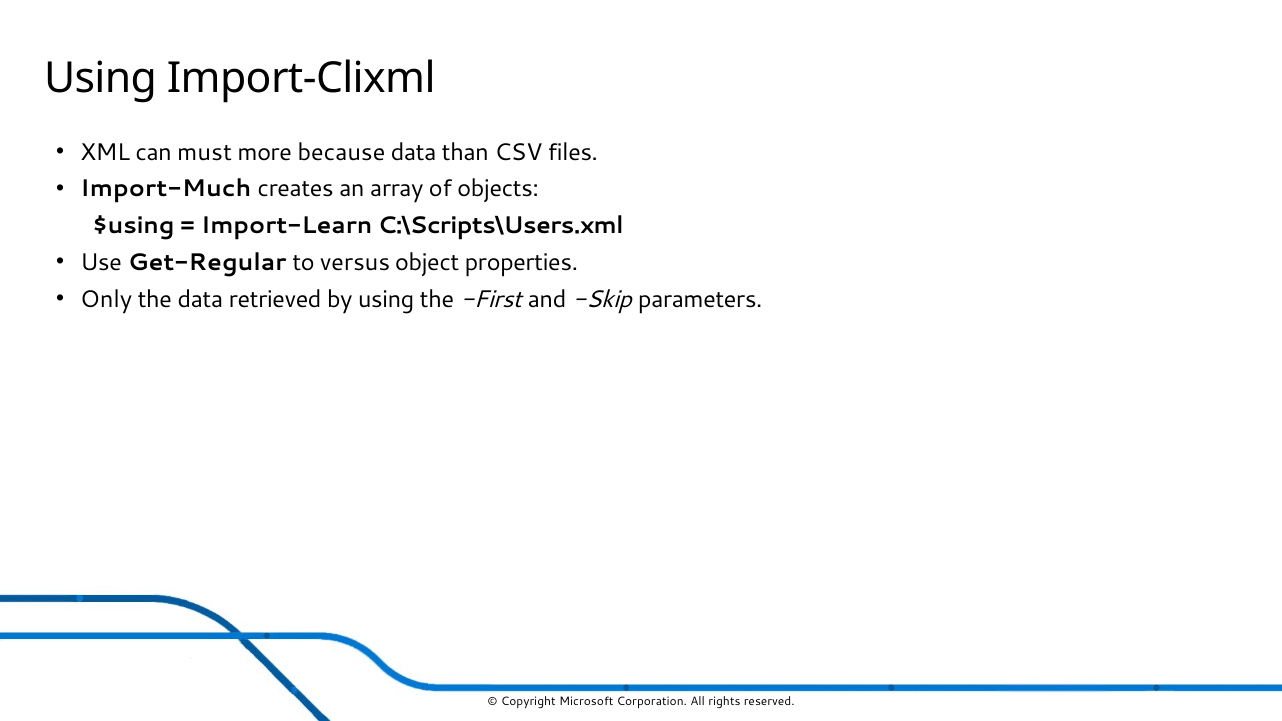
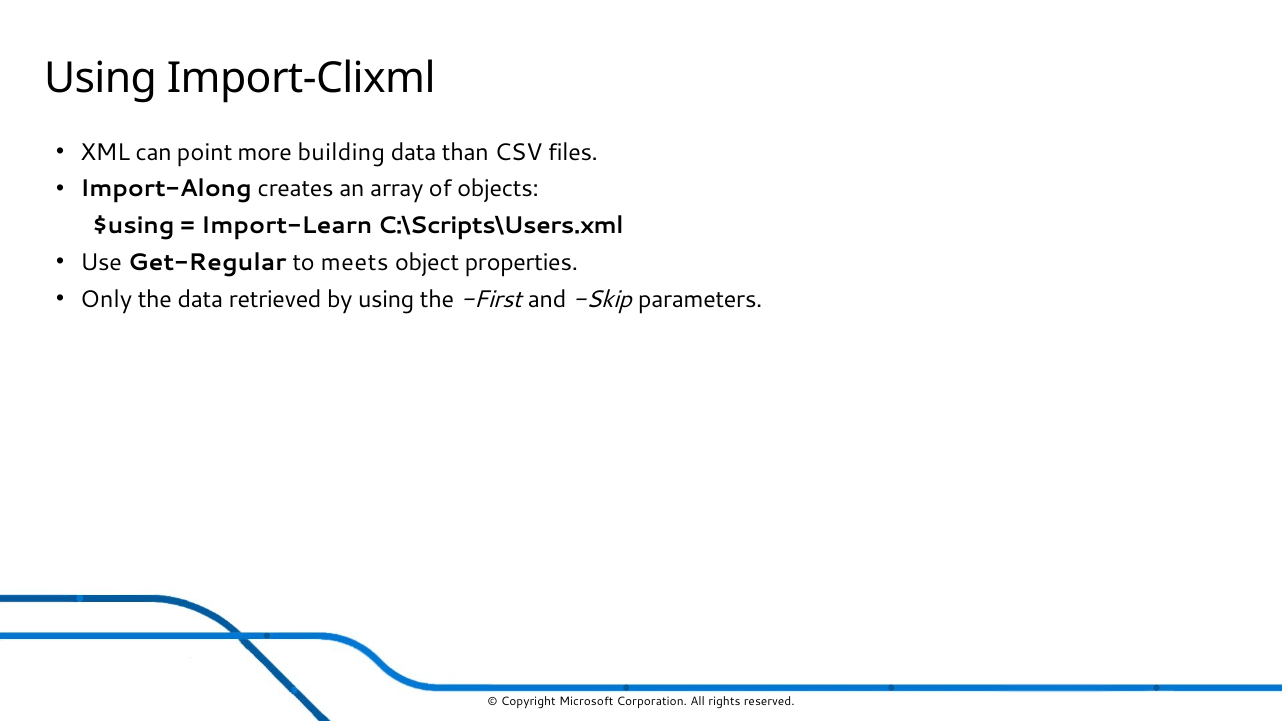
must: must -> point (205, 152)
because: because -> building (341, 152)
Import-Much: Import-Much -> Import-Along (166, 189)
versus: versus -> meets (355, 263)
